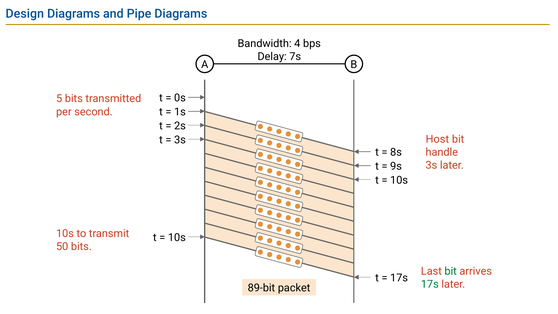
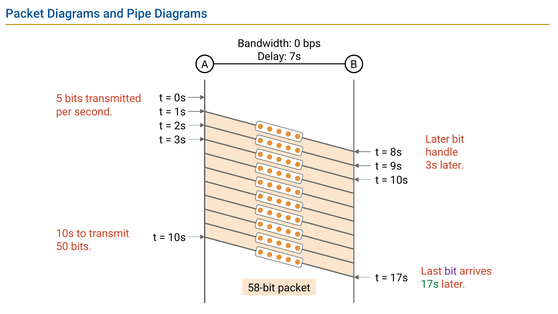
Design: Design -> Packet (25, 14)
4: 4 -> 0 (297, 44)
Host: Host -> Later (437, 139)
bit colour: green -> purple (451, 271)
89-bit: 89-bit -> 58-bit (261, 288)
